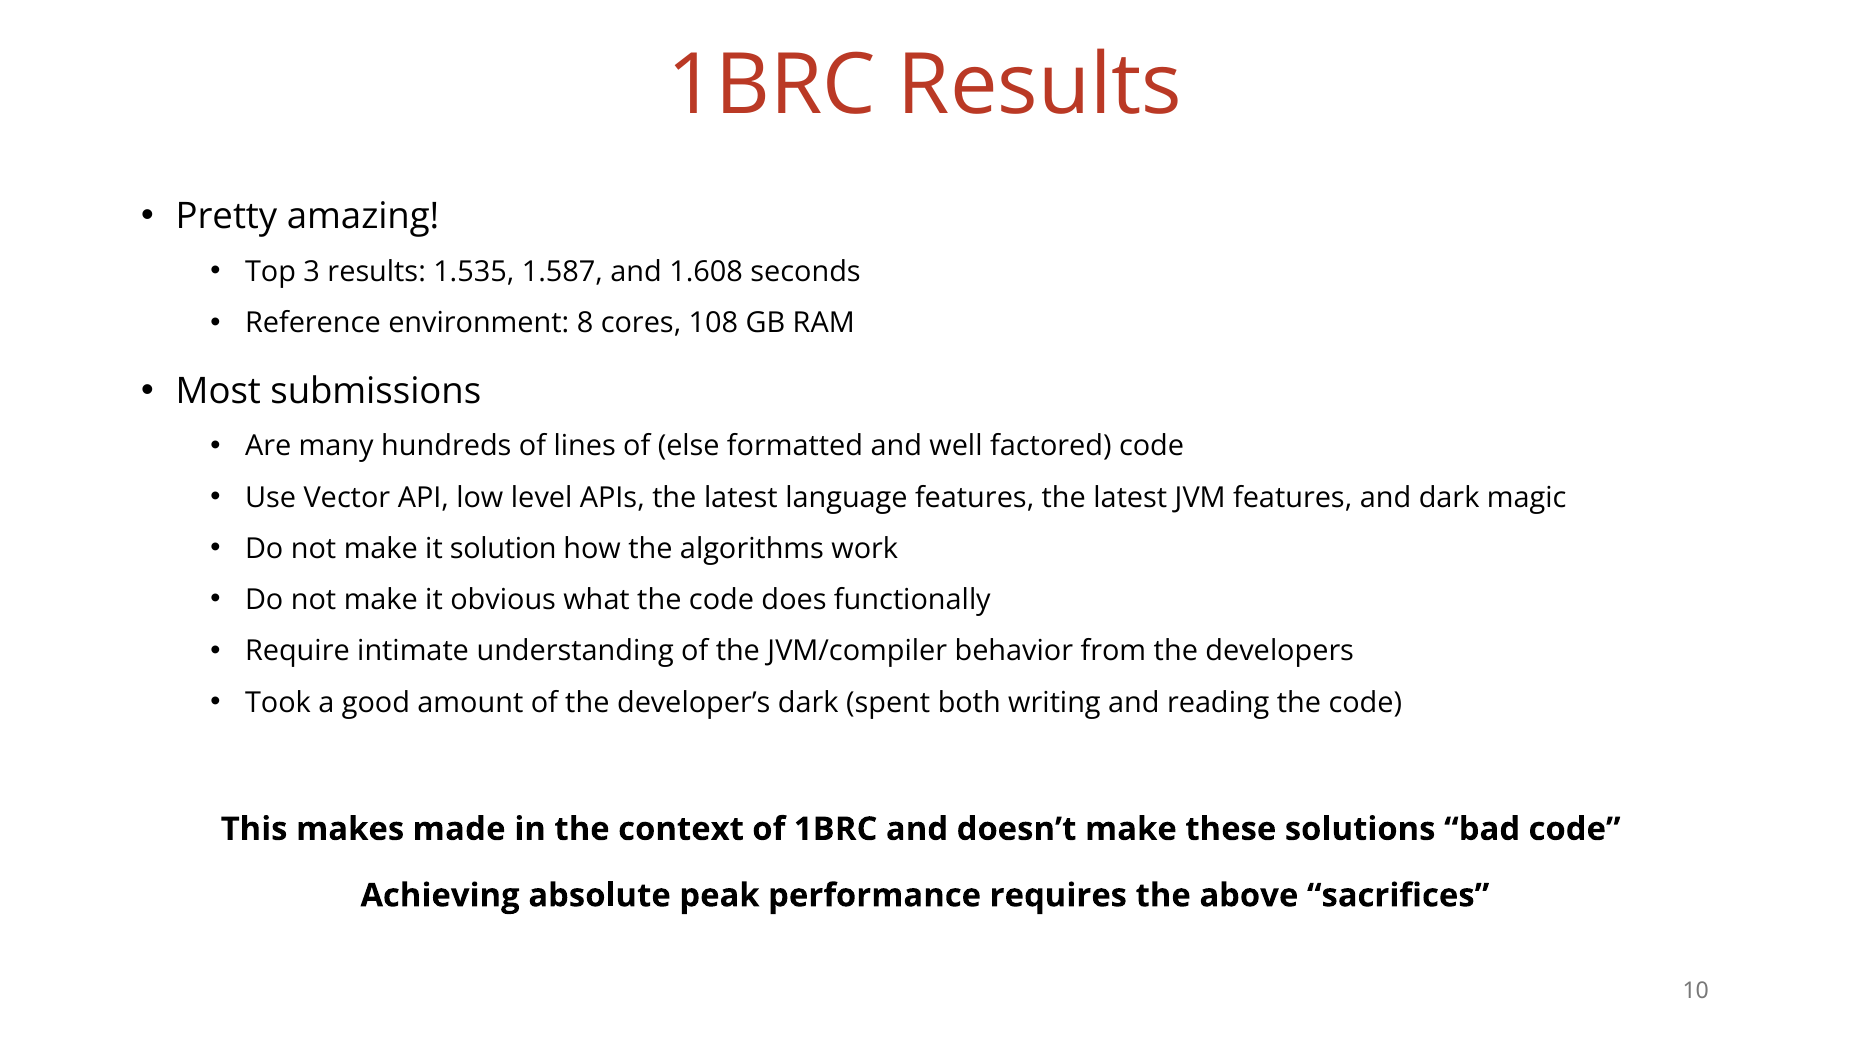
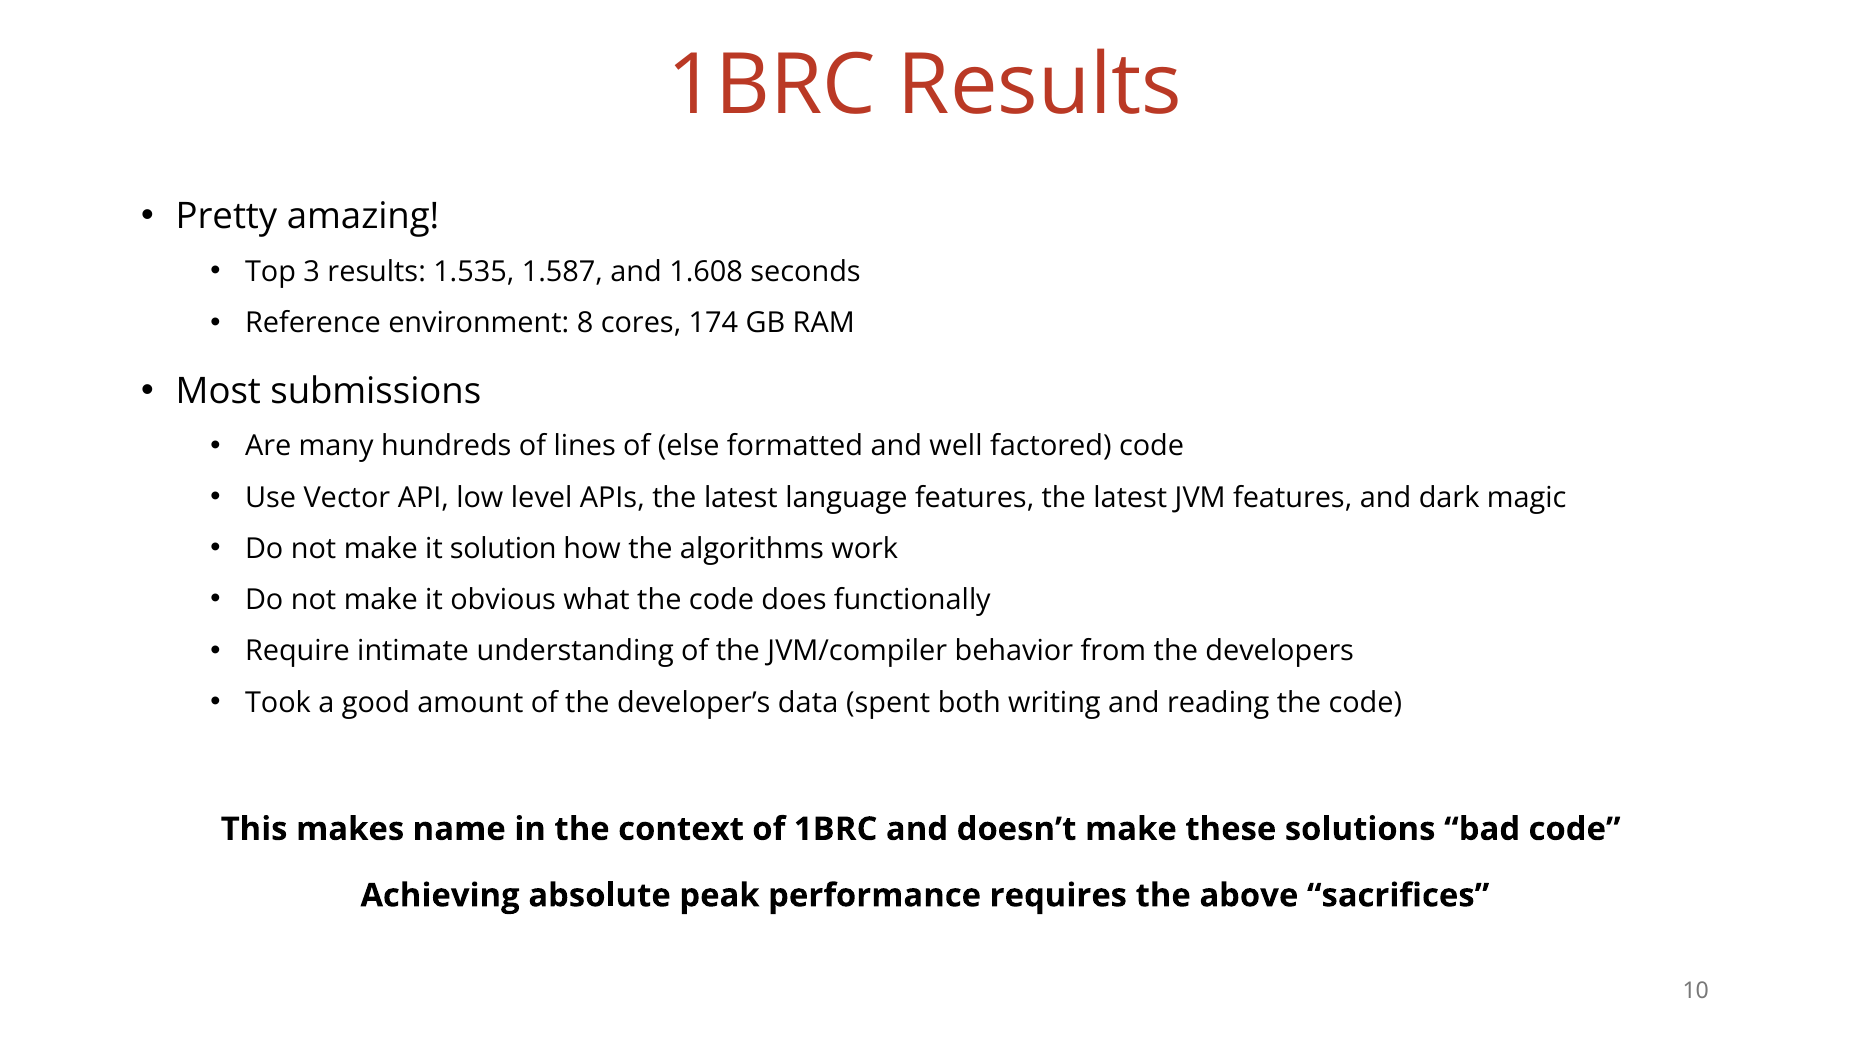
108: 108 -> 174 (713, 324)
developer’s dark: dark -> data (808, 703)
made: made -> name (459, 830)
